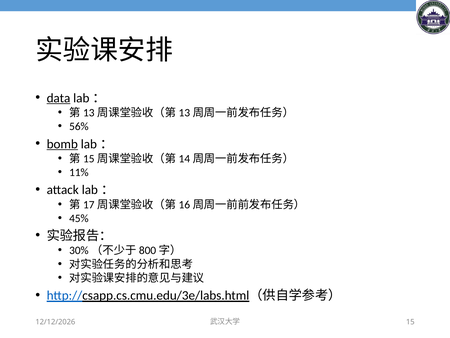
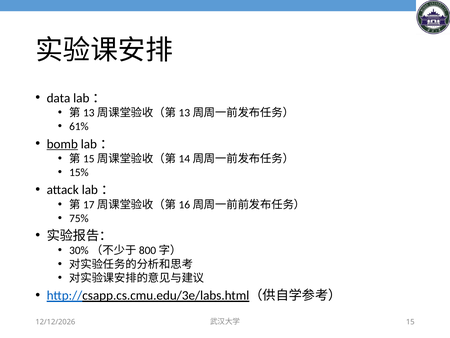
data underline: present -> none (58, 98)
56%: 56% -> 61% (79, 126)
11%: 11% -> 15% (79, 172)
45%: 45% -> 75% (79, 218)
